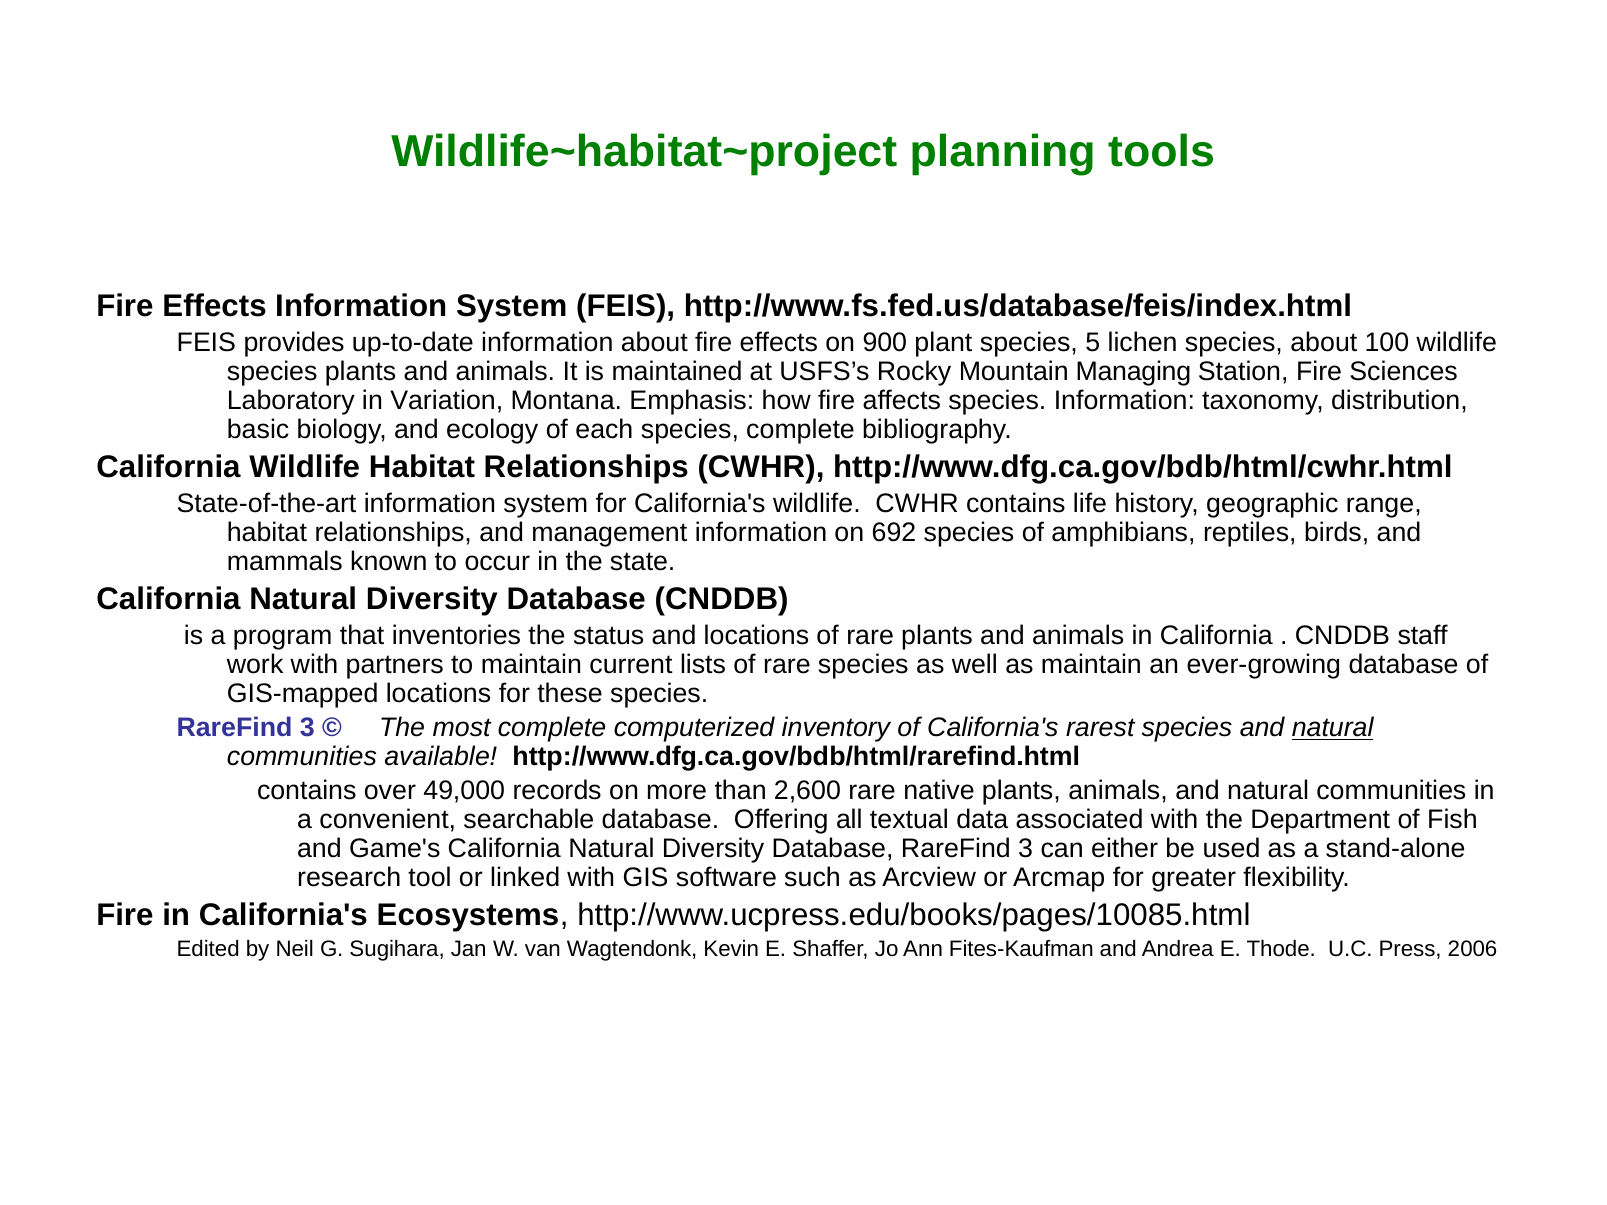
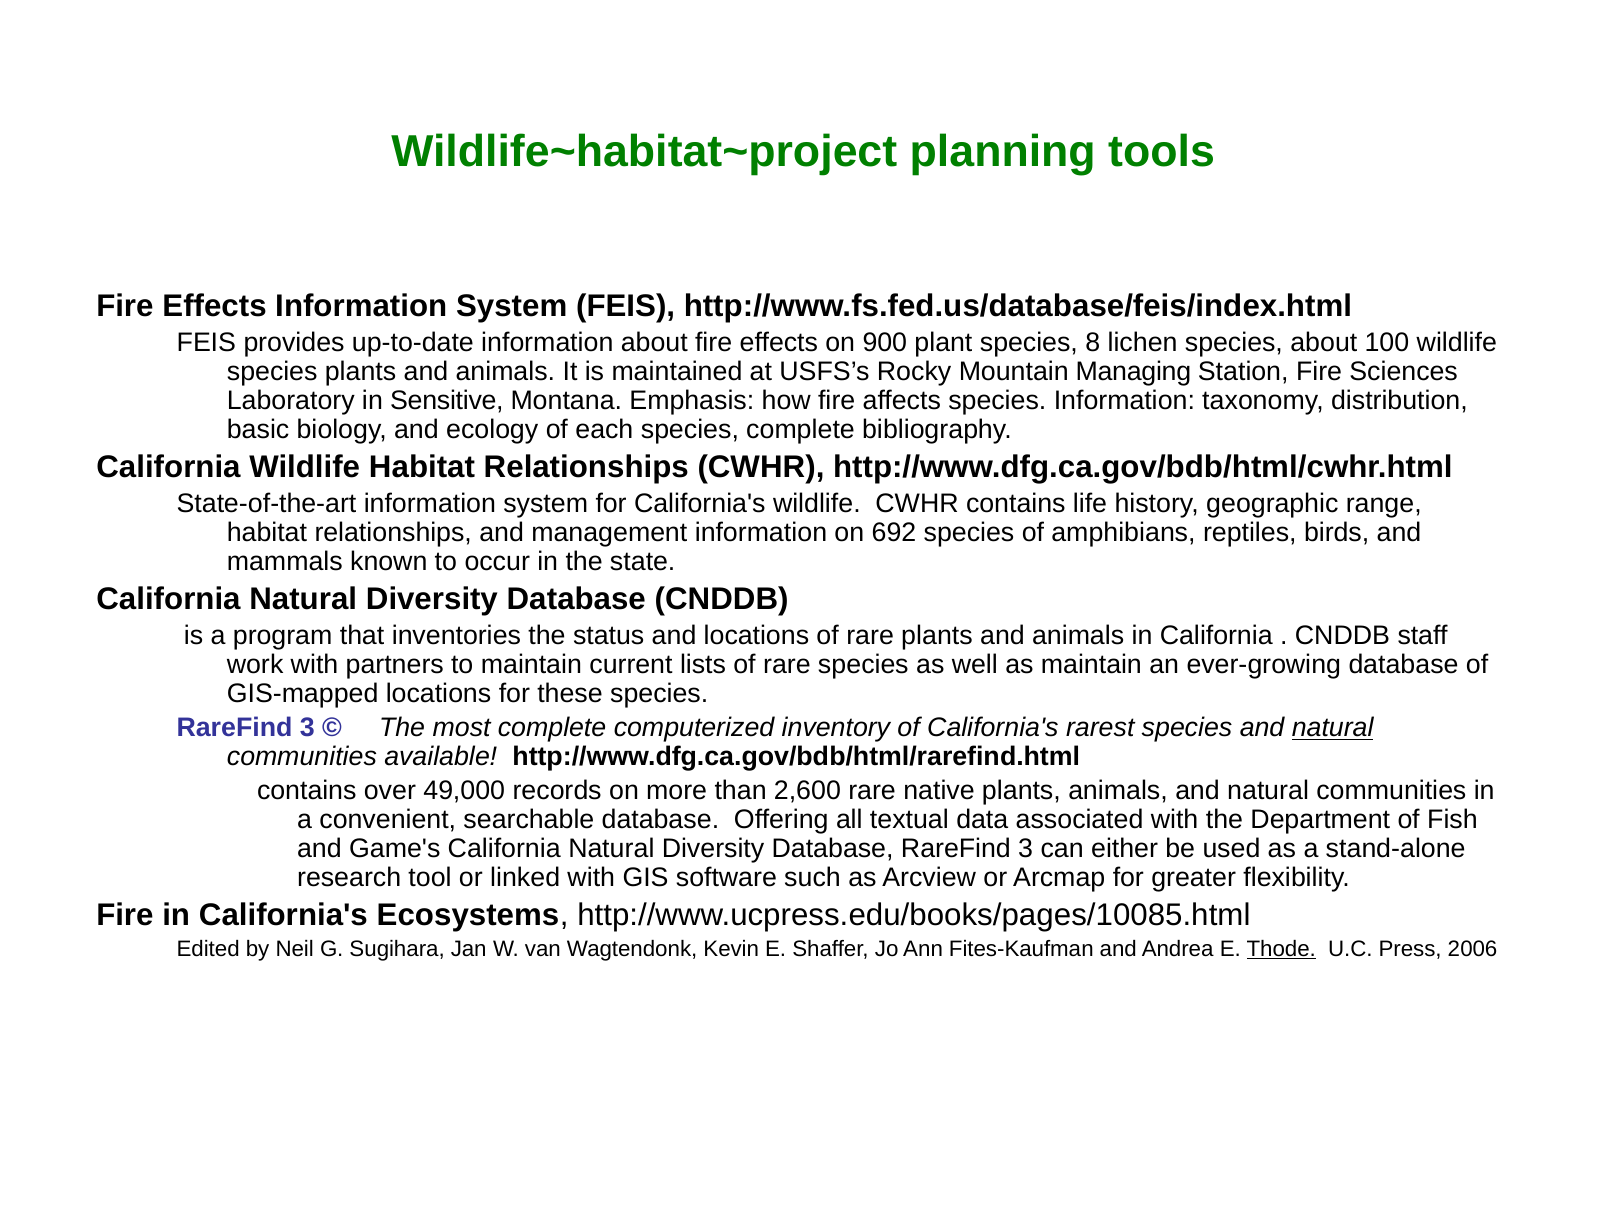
5: 5 -> 8 (1093, 343)
Variation: Variation -> Sensitive (447, 400)
Thode underline: none -> present (1281, 949)
